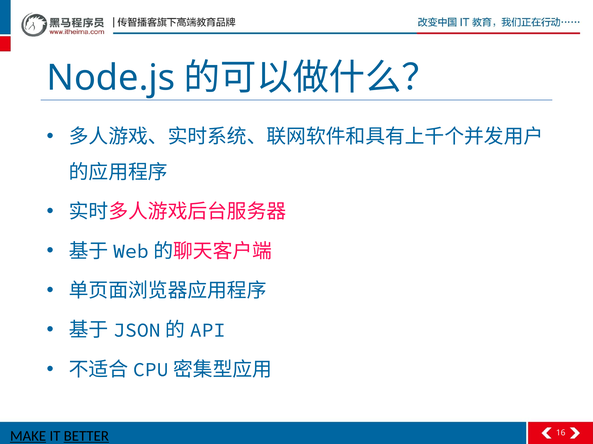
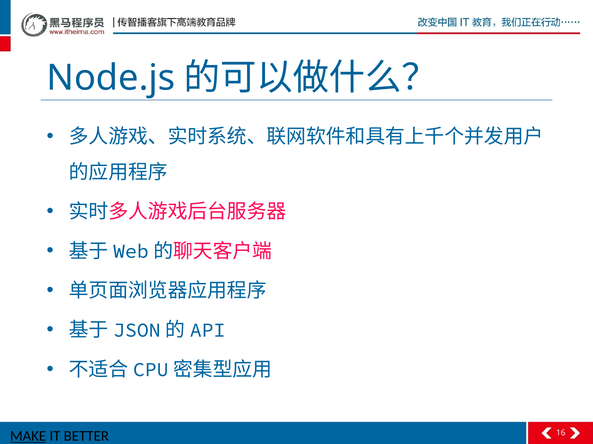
BETTER underline: present -> none (86, 437)
